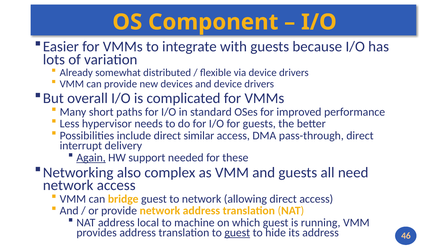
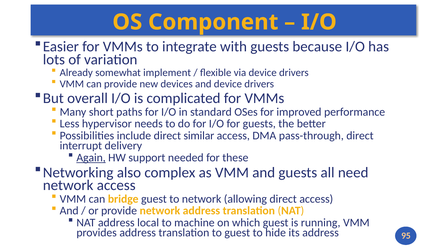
distributed: distributed -> implement (167, 73)
guest underline: present -> none (237, 233)
46: 46 -> 95 (406, 236)
